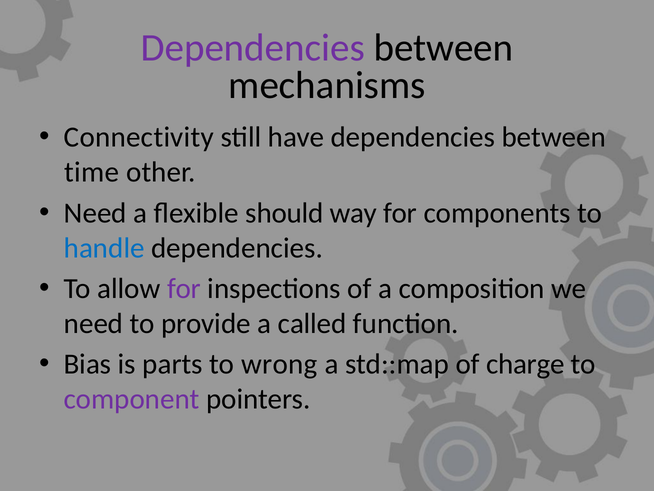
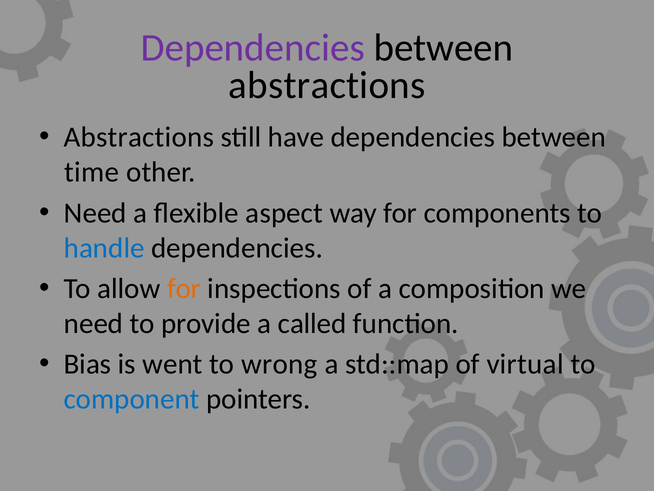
mechanisms: mechanisms -> abstractions (327, 85)
Connectivity: Connectivity -> Abstractions (139, 137)
should: should -> aspect (284, 213)
for colour: purple -> orange (184, 288)
parts: parts -> went (173, 364)
charge: charge -> virtual (525, 364)
component colour: purple -> blue (132, 399)
